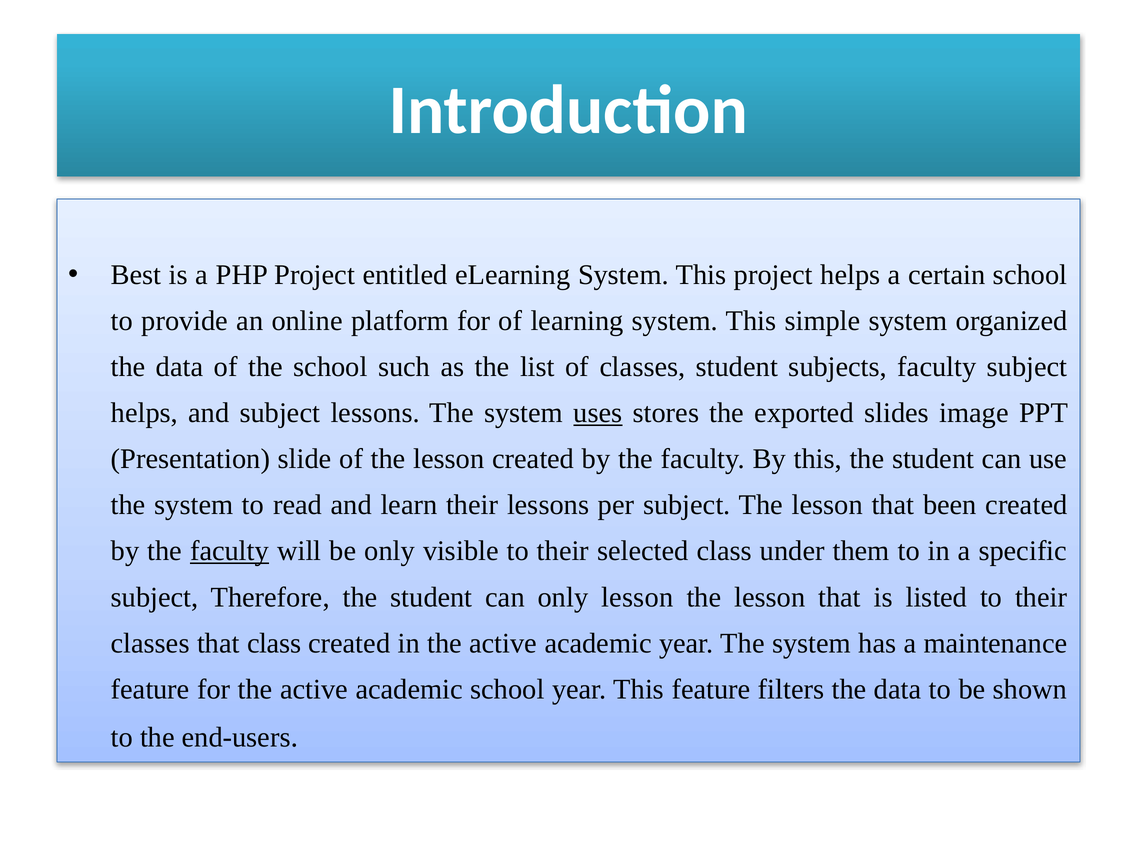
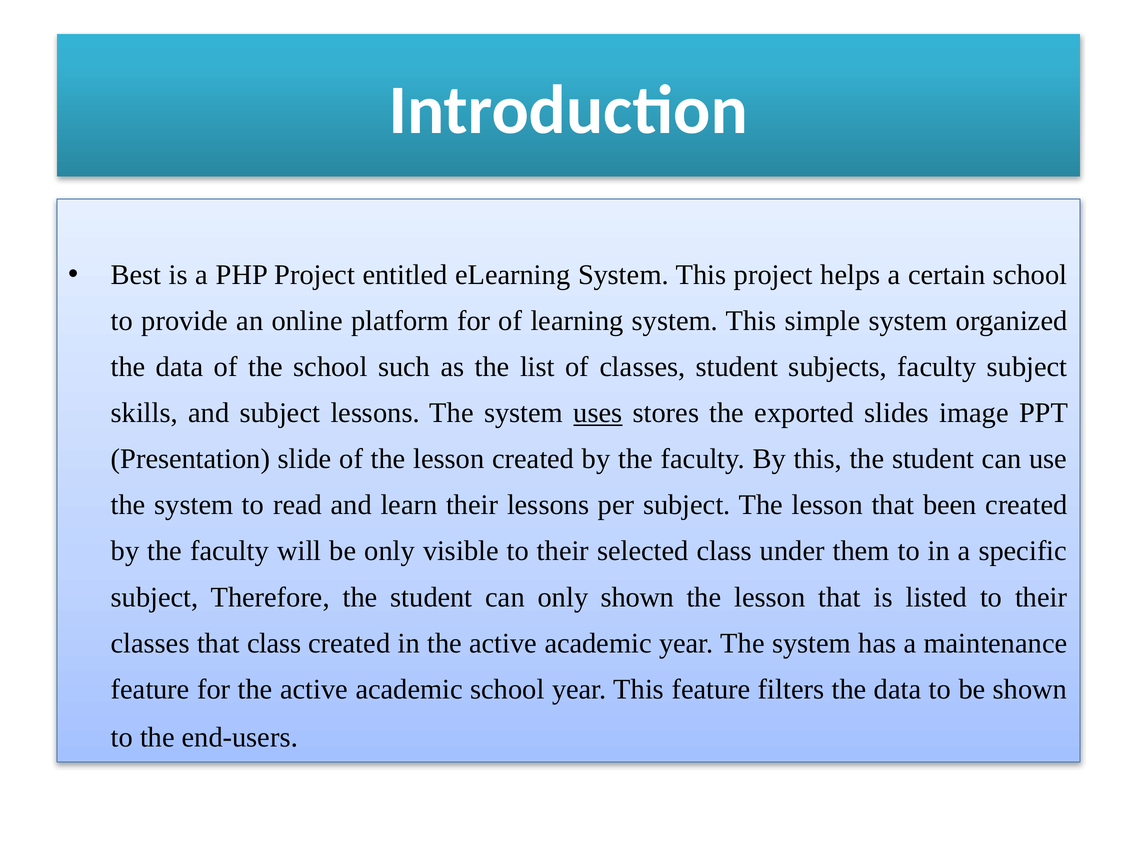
helps: helps -> skills (144, 413)
faculty underline: present -> none (230, 551)
only lesson: lesson -> shown (638, 597)
